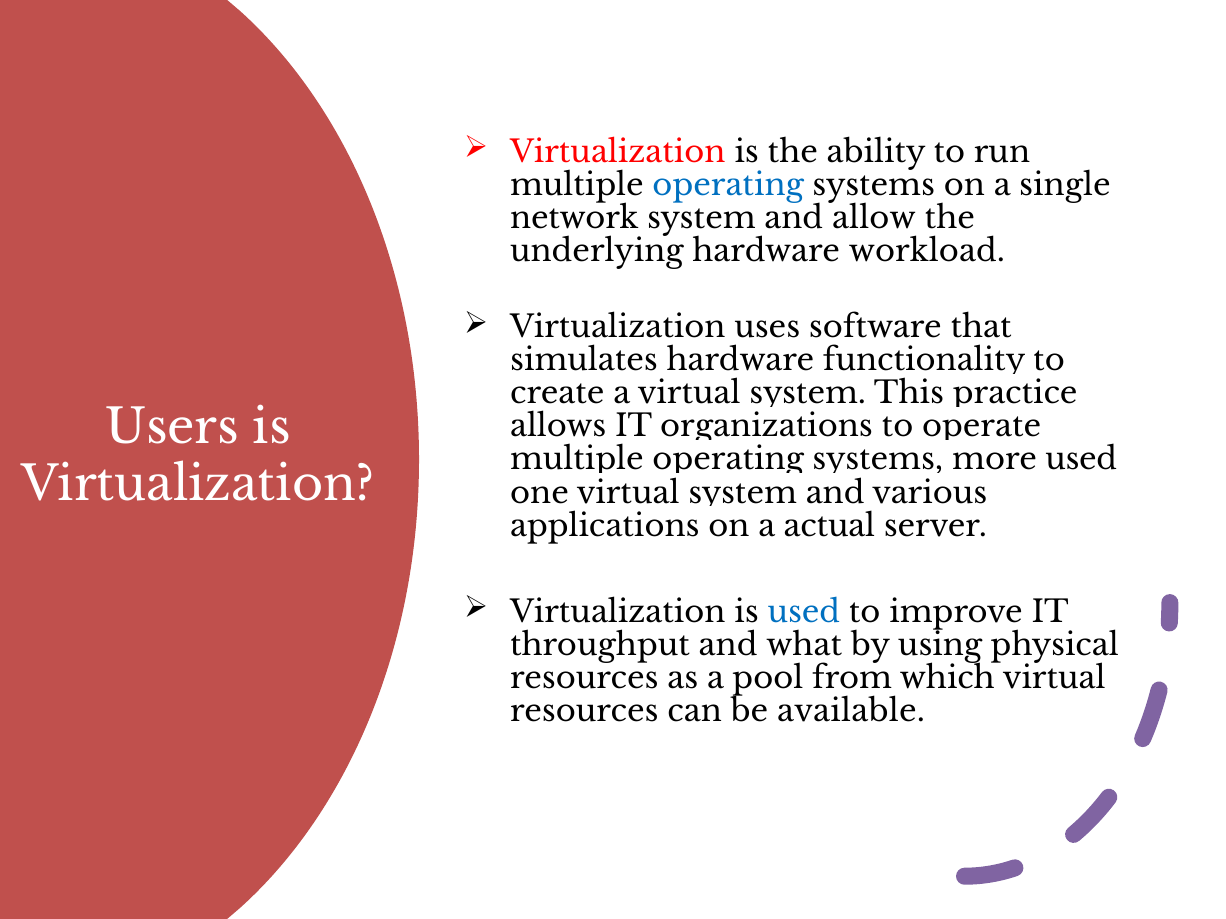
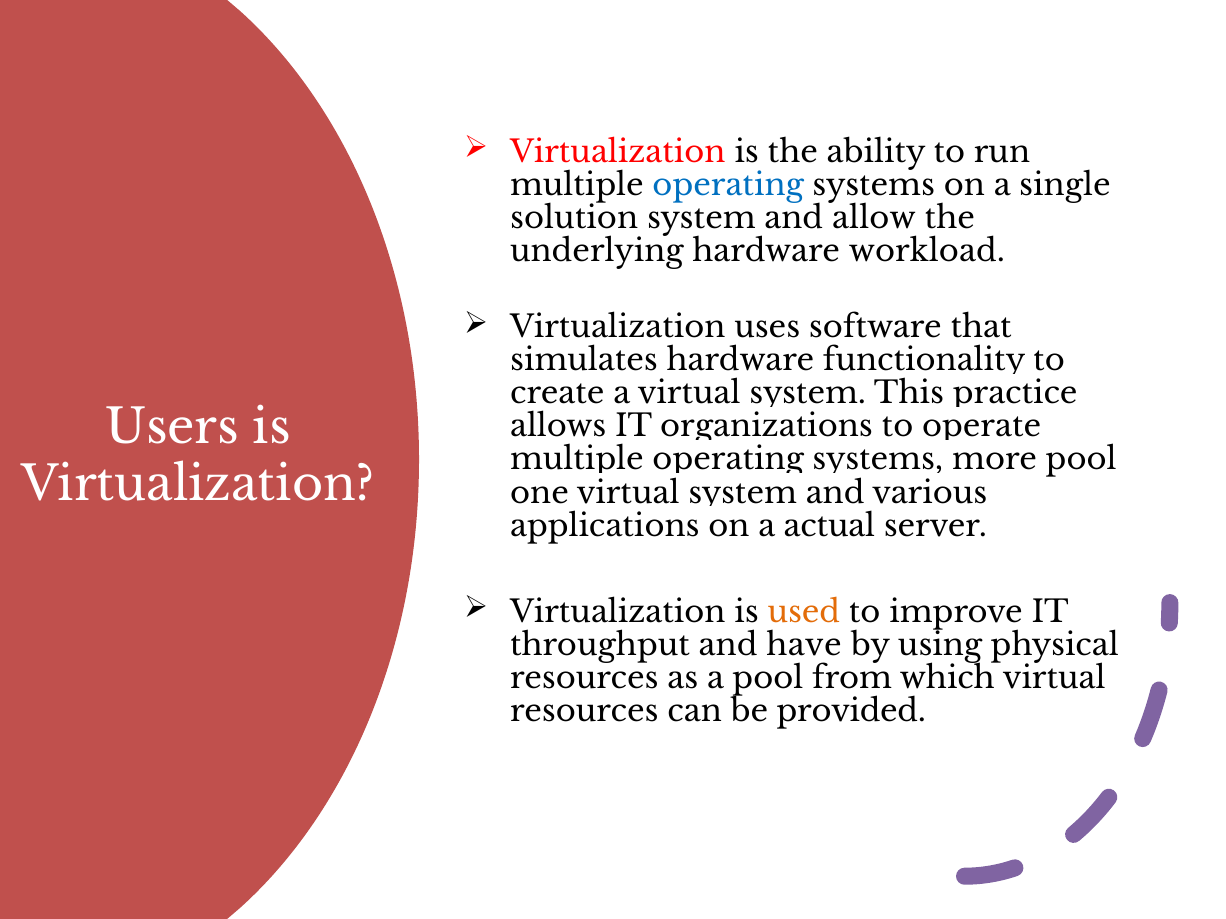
network: network -> solution (574, 218)
more used: used -> pool (1081, 460)
used colour: blue -> orange (804, 613)
what: what -> have (804, 646)
available: available -> provided (851, 712)
